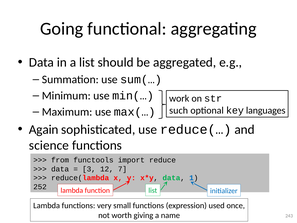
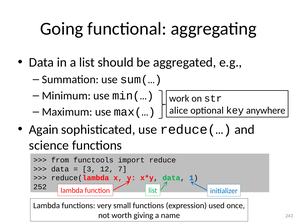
such: such -> alice (179, 110)
languages: languages -> anywhere (266, 110)
